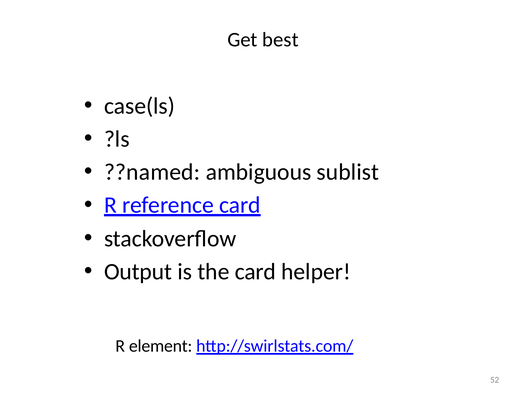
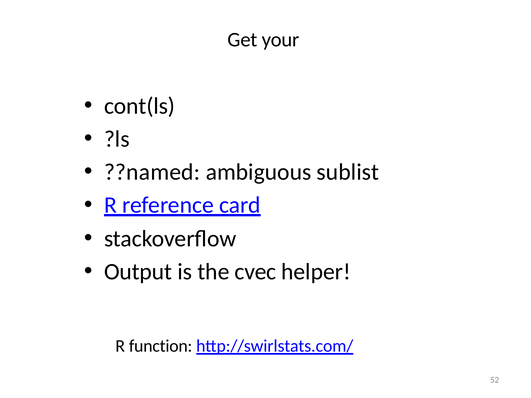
best: best -> your (281, 40)
case(ls: case(ls -> cont(ls (140, 106)
the card: card -> cvec (255, 272)
element: element -> function (161, 346)
